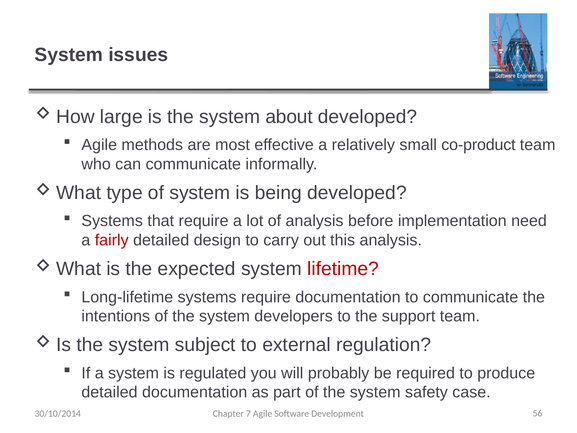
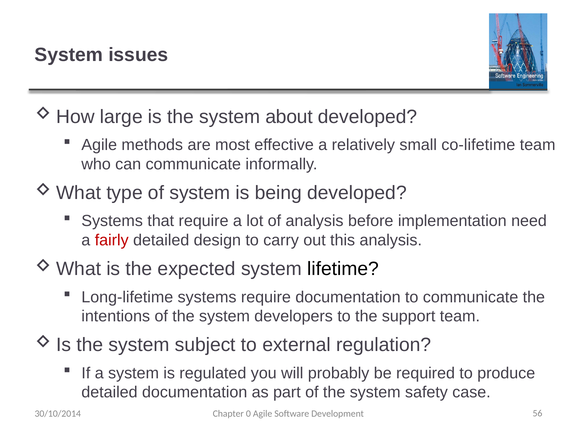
co-product: co-product -> co-lifetime (478, 145)
lifetime colour: red -> black (343, 269)
7: 7 -> 0 (248, 413)
